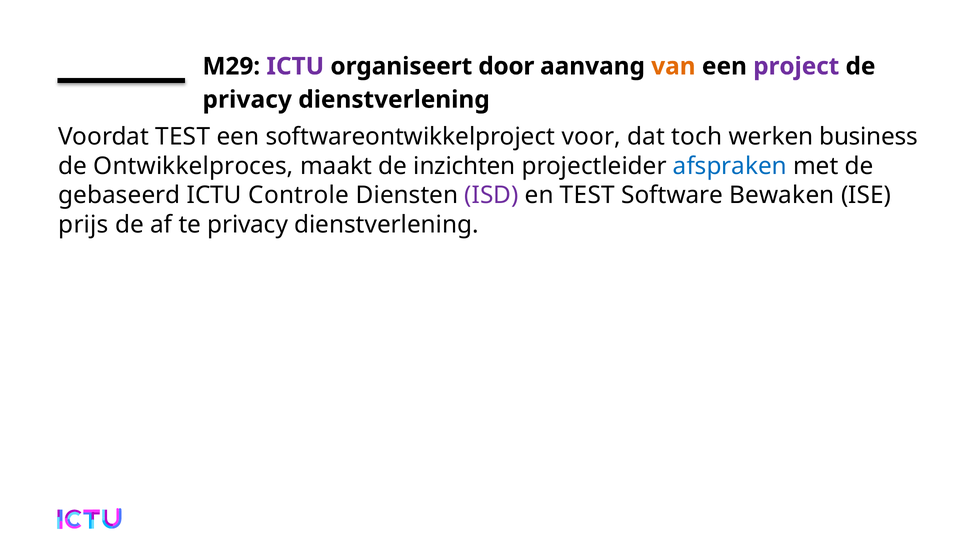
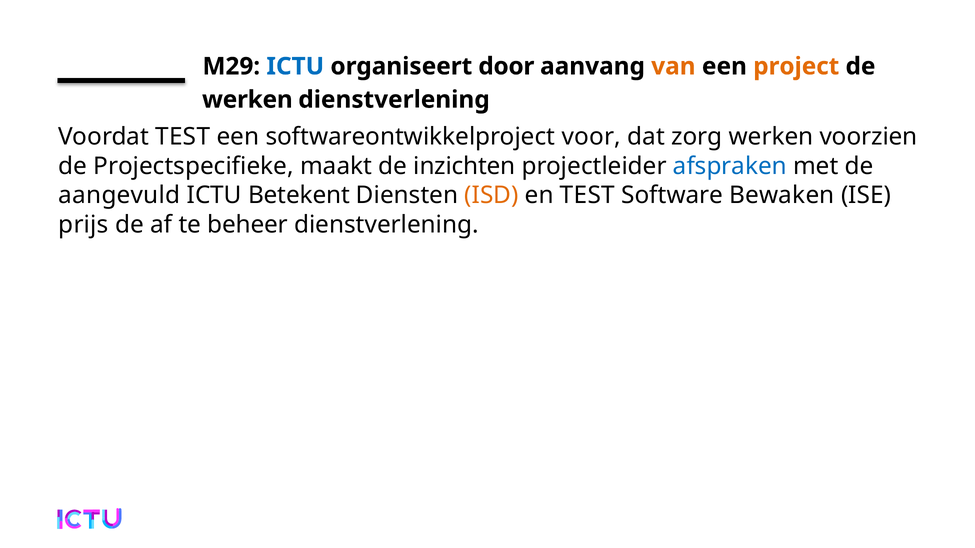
ICTU colour: purple -> blue (295, 66)
project colour: purple -> orange (796, 66)
privacy: privacy -> werken (247, 100)
toch: toch -> zorg (697, 137)
business: business -> voorzien (869, 137)
Ontwikkelproces: Ontwikkelproces -> Projectspecifieke (194, 166)
gebaseerd: gebaseerd -> aangevuld (119, 195)
Controle: Controle -> Betekent (299, 195)
ISD colour: purple -> orange (491, 195)
te privacy: privacy -> beheer (248, 225)
